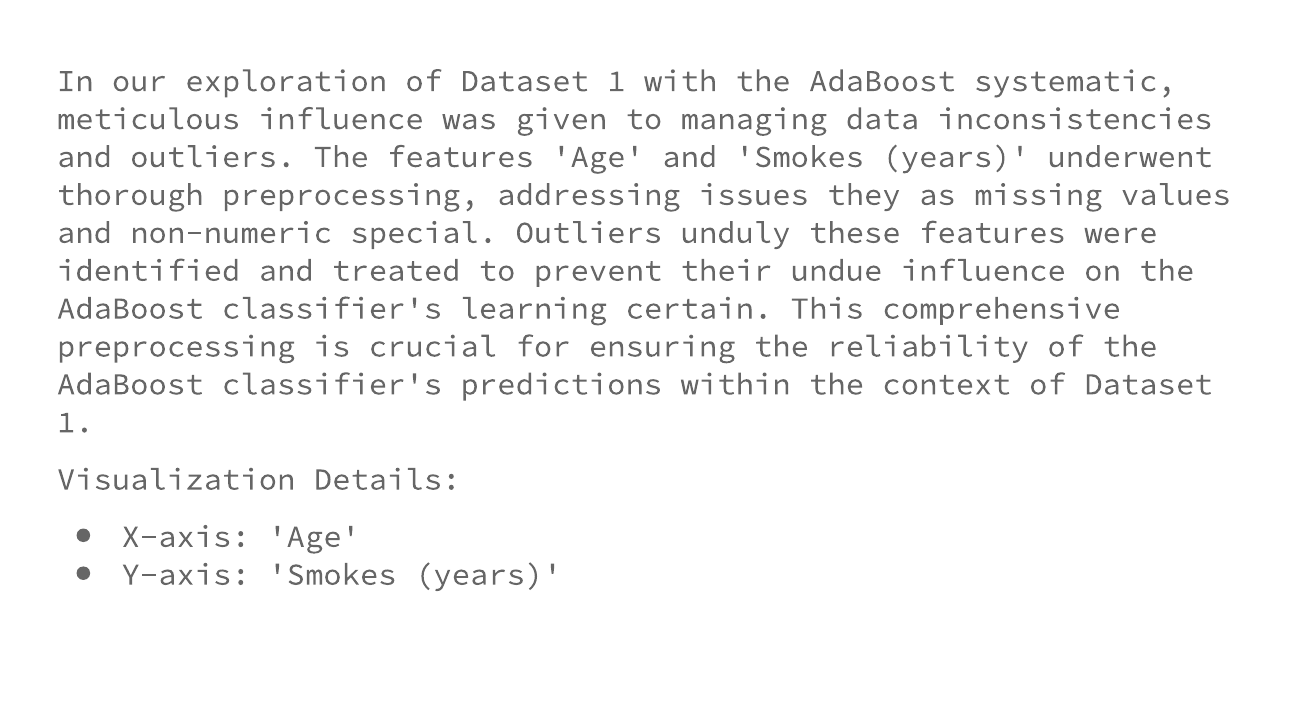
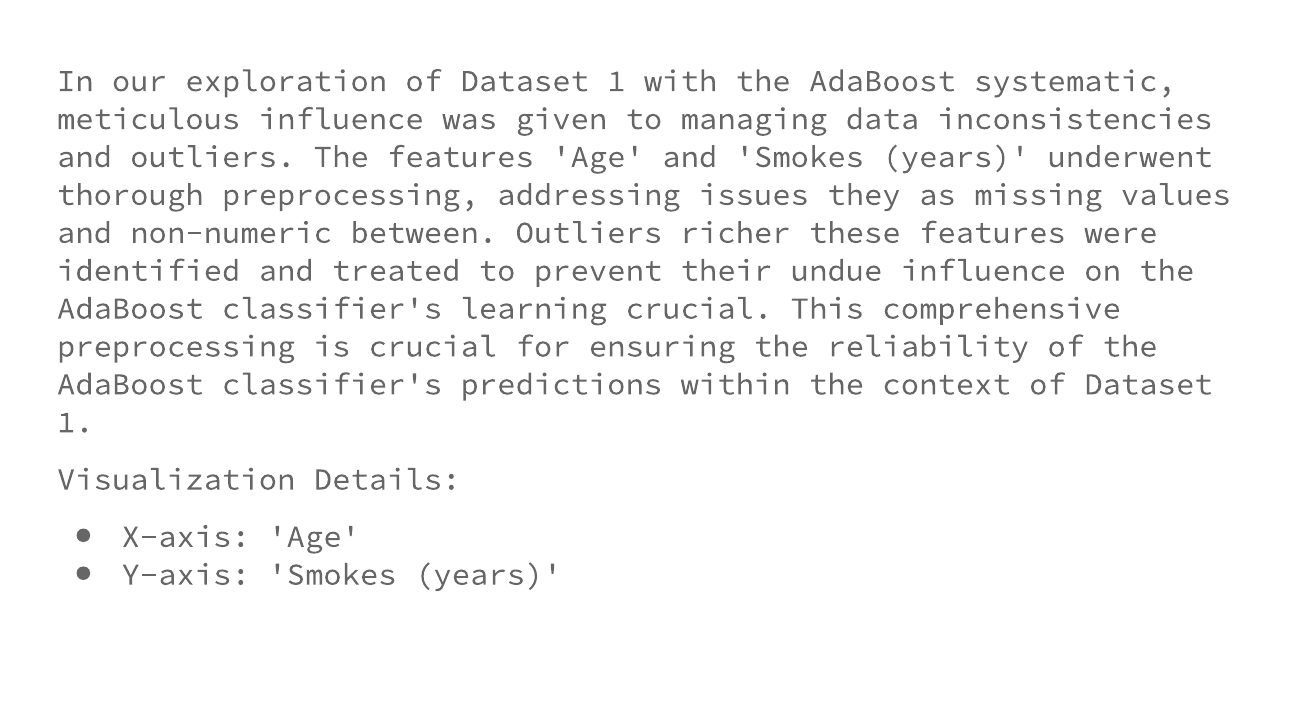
special: special -> between (424, 233)
unduly: unduly -> richer (736, 233)
learning certain: certain -> crucial (699, 308)
